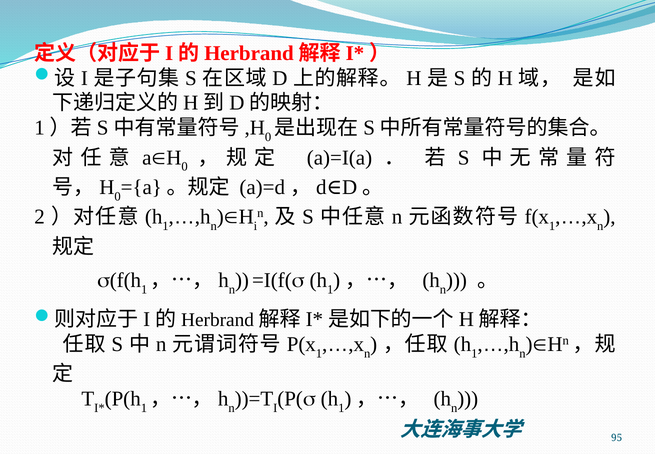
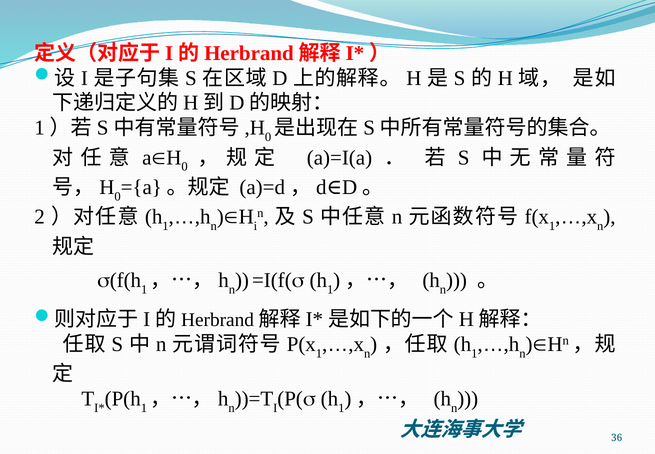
95: 95 -> 36 (617, 437)
